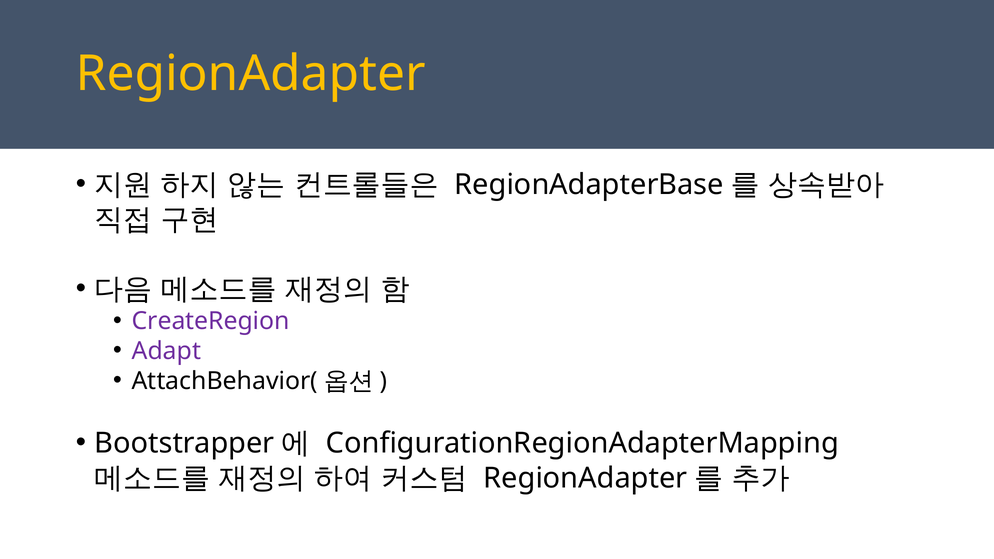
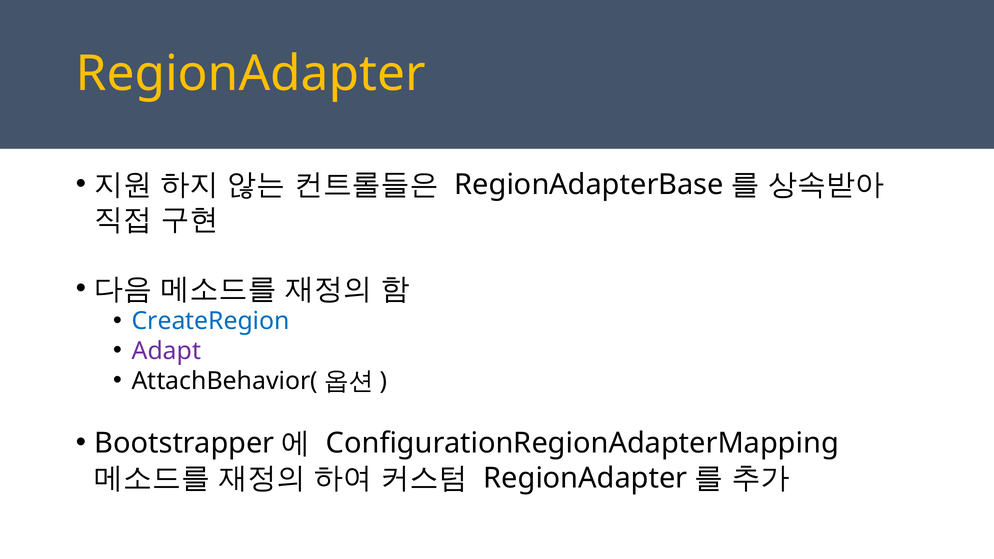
CreateRegion colour: purple -> blue (211, 321)
